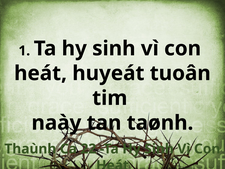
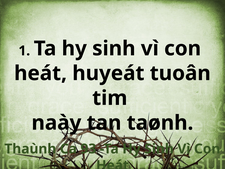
22: 22 -> 93 (88, 149)
